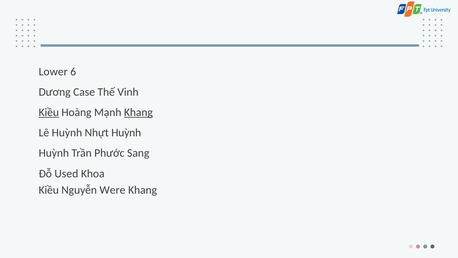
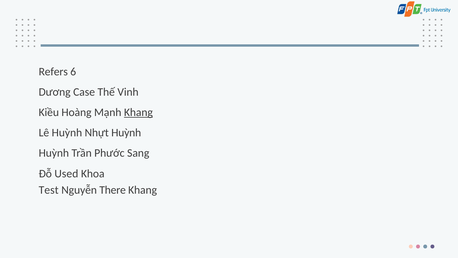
Lower: Lower -> Refers (53, 71)
Kiều underline: present -> none (49, 112)
Kiều: Kiều -> Test (49, 190)
Were: Were -> There (113, 190)
